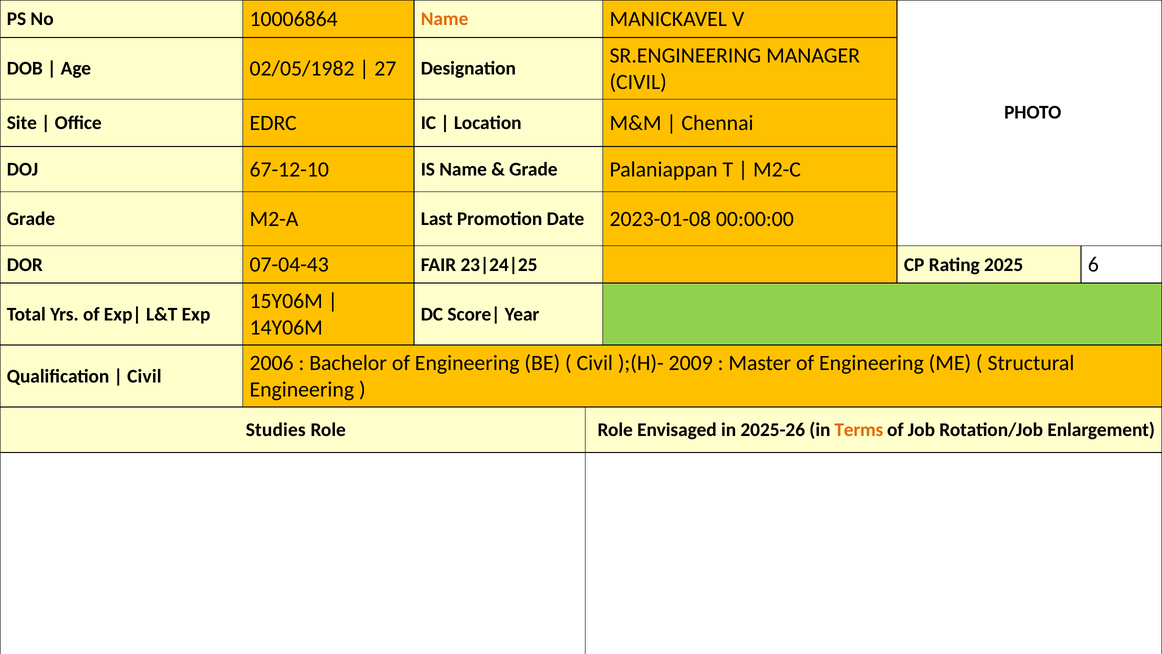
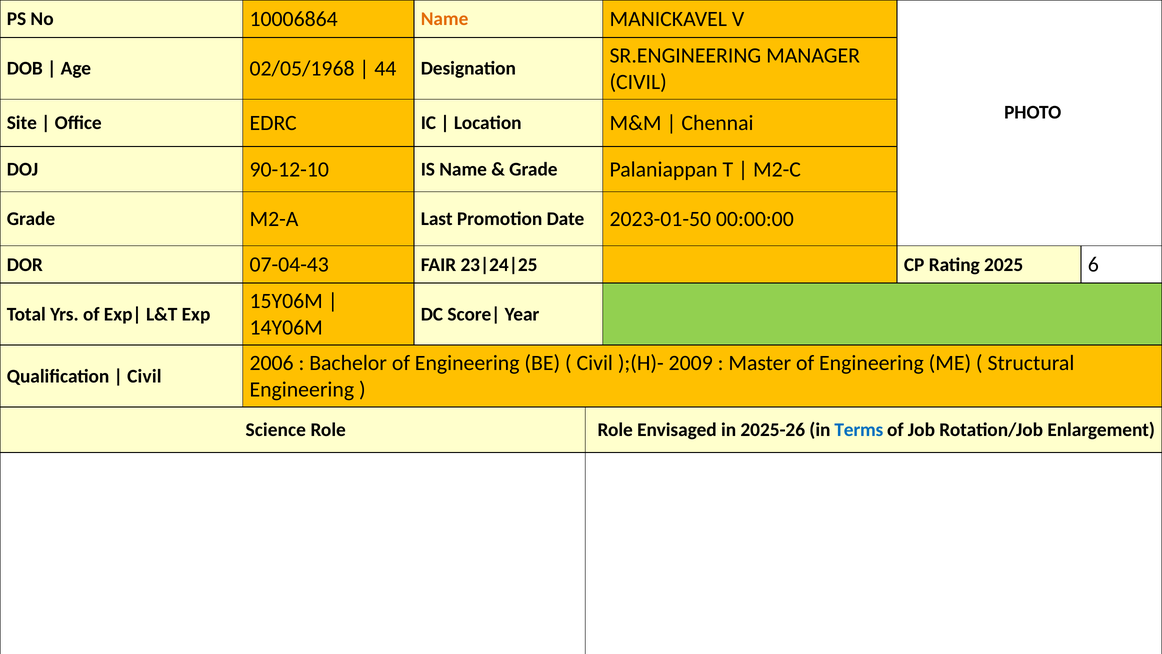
02/05/1982: 02/05/1982 -> 02/05/1968 (302, 69)
27: 27 -> 44 (385, 69)
67-12-10: 67-12-10 -> 90-12-10 (289, 169)
2023-01-08: 2023-01-08 -> 2023-01-50 (660, 219)
Studies: Studies -> Science (276, 430)
Terms colour: orange -> blue (859, 430)
